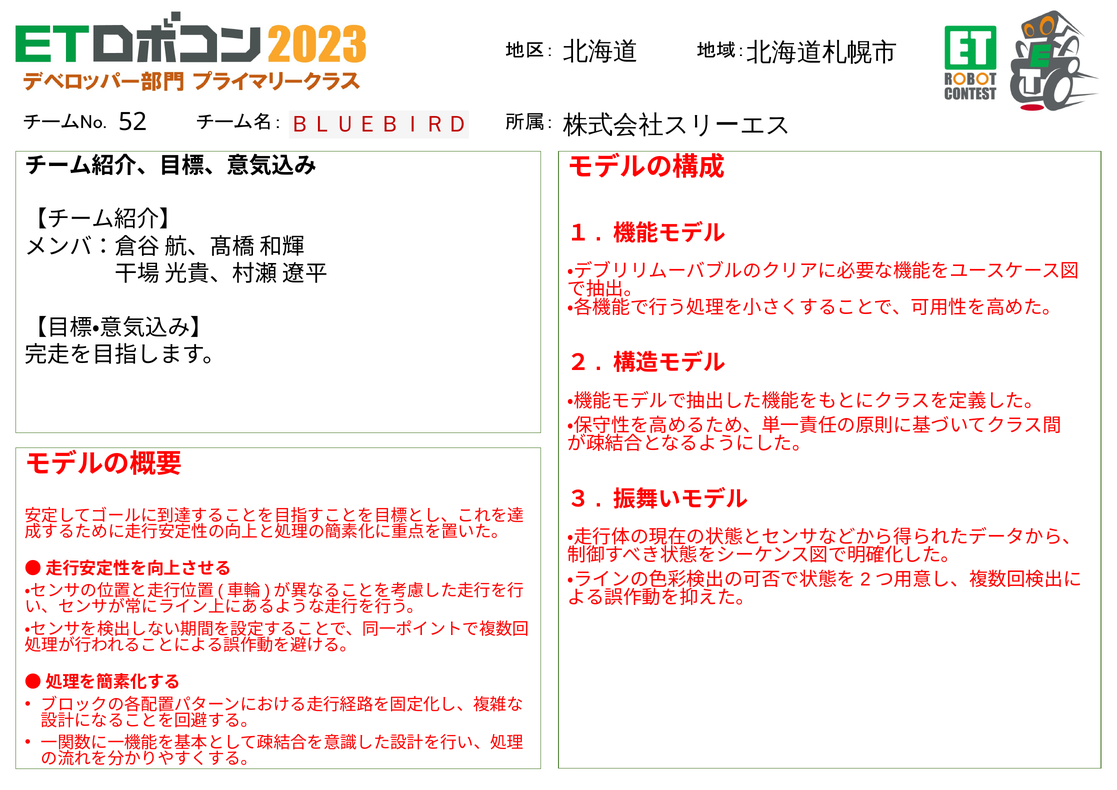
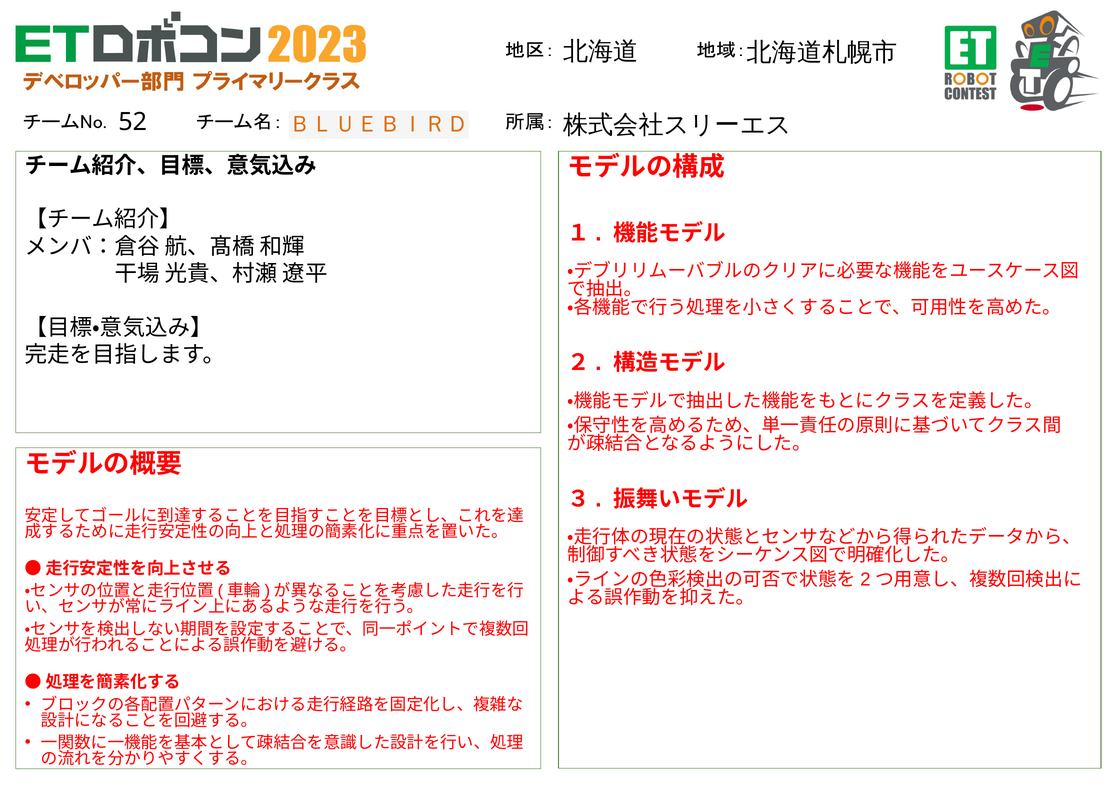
ＢＬＵＥＢＩＲＤ colour: red -> orange (379, 125)
